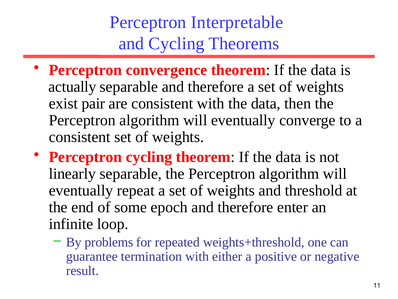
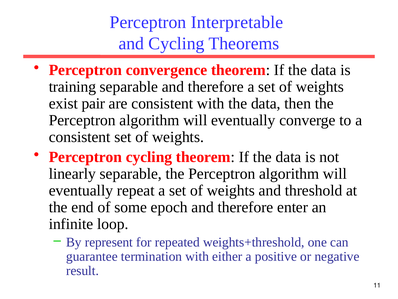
actually: actually -> training (72, 87)
problems: problems -> represent (109, 242)
